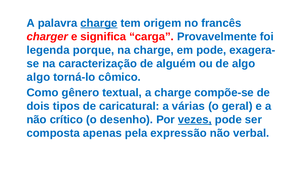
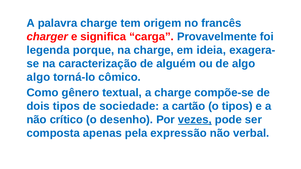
charge underline: present -> none (99, 23)
em pode: pode -> ideia (211, 50)
caricatural: caricatural -> sociedade (129, 106)
várias: várias -> cartão (189, 106)
o geral: geral -> tipos (237, 106)
